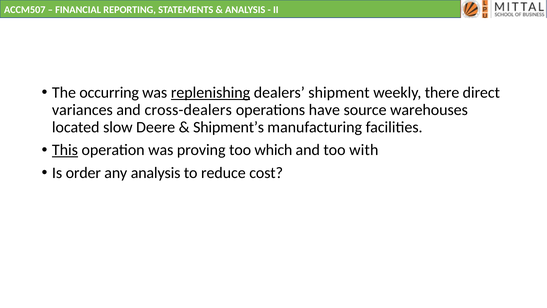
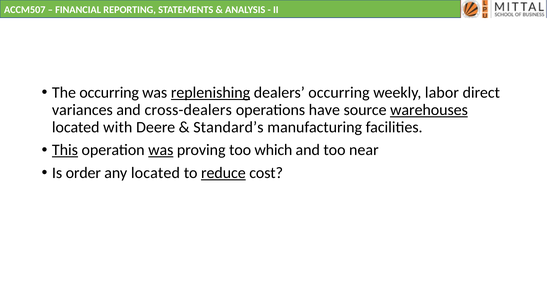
dealers shipment: shipment -> occurring (339, 92)
there: there -> labor (442, 92)
warehouses underline: none -> present (429, 110)
slow: slow -> with (118, 127)
Shipment’s: Shipment’s -> Standard’s (228, 127)
was underline: none -> present (161, 150)
with: with -> near (364, 150)
any analysis: analysis -> located (155, 173)
reduce underline: none -> present (223, 173)
